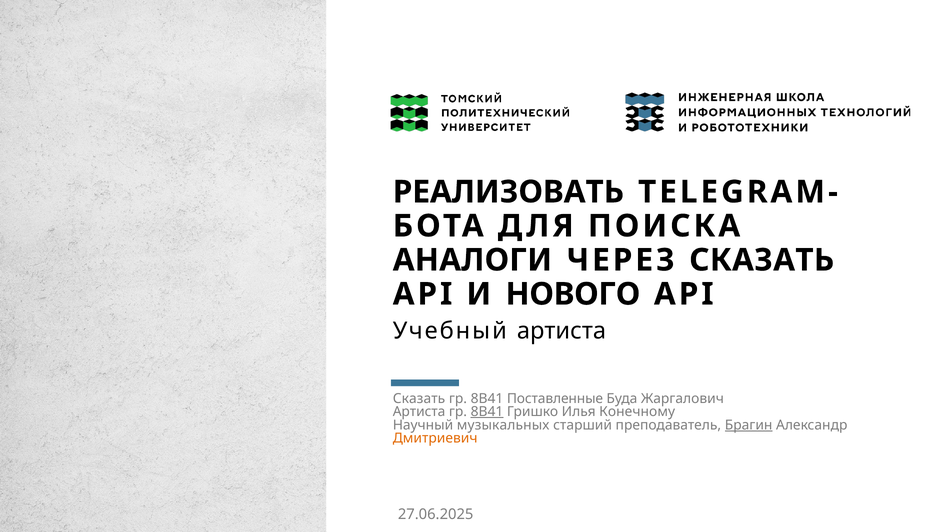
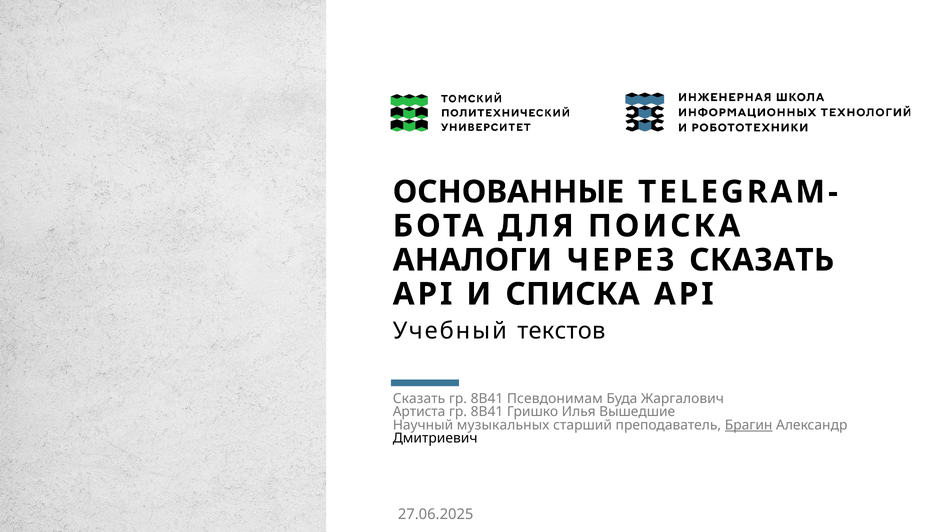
РЕАЛИЗОВАТЬ: РЕАЛИЗОВАТЬ -> ОСНОВАННЫЕ (508, 192)
НОВОГО: НОВОГО -> СПИСКА (573, 294)
Учебный артиста: артиста -> текстов (561, 331)
Поставленные: Поставленные -> Псевдонимам (555, 399)
8В41 underline: present -> none (487, 412)
Конечному: Конечному -> Вышедшие (637, 412)
Дмитриевич colour: orange -> black (435, 438)
